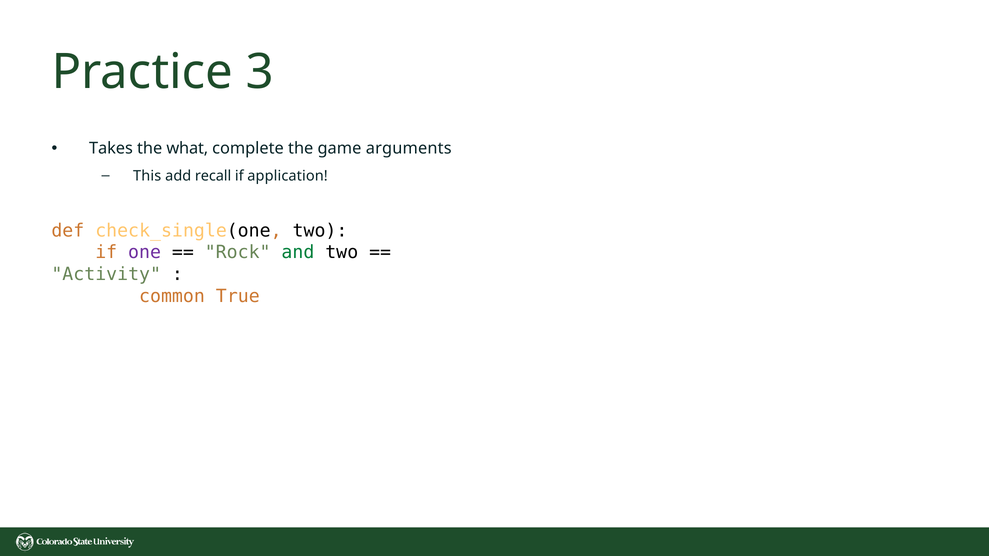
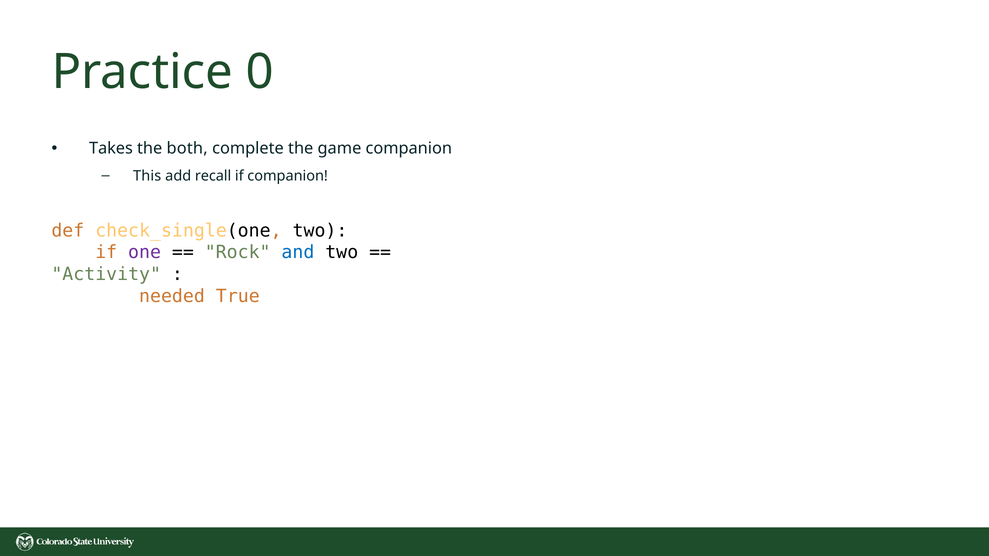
3: 3 -> 0 (260, 72)
what: what -> both (187, 149)
game arguments: arguments -> companion (409, 149)
if application: application -> companion (288, 176)
and colour: green -> blue (298, 253)
common: common -> needed (172, 296)
